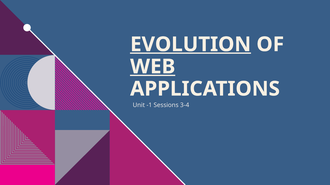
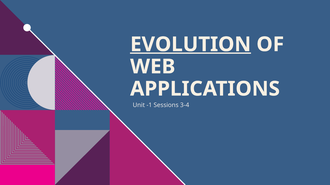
WEB underline: present -> none (153, 67)
